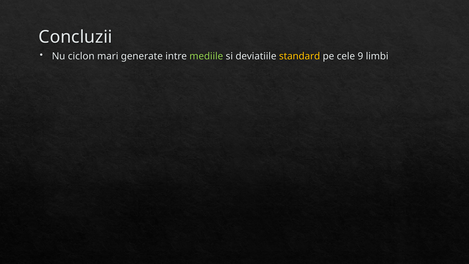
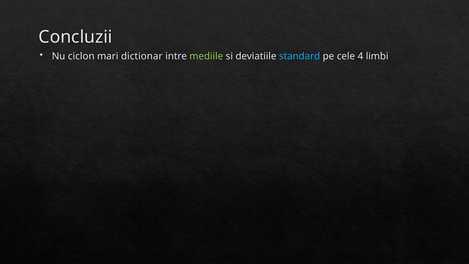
generate: generate -> dictionar (142, 56)
standard colour: yellow -> light blue (300, 56)
9: 9 -> 4 (360, 56)
